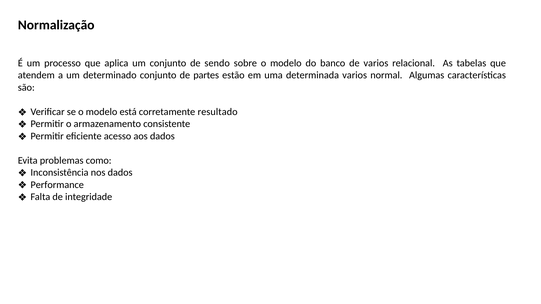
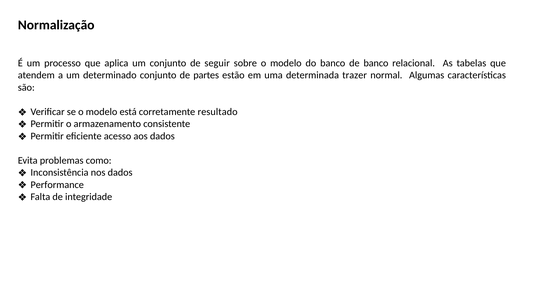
sendo: sendo -> seguir (217, 63)
de varios: varios -> banco (376, 63)
determinada varios: varios -> trazer (355, 75)
